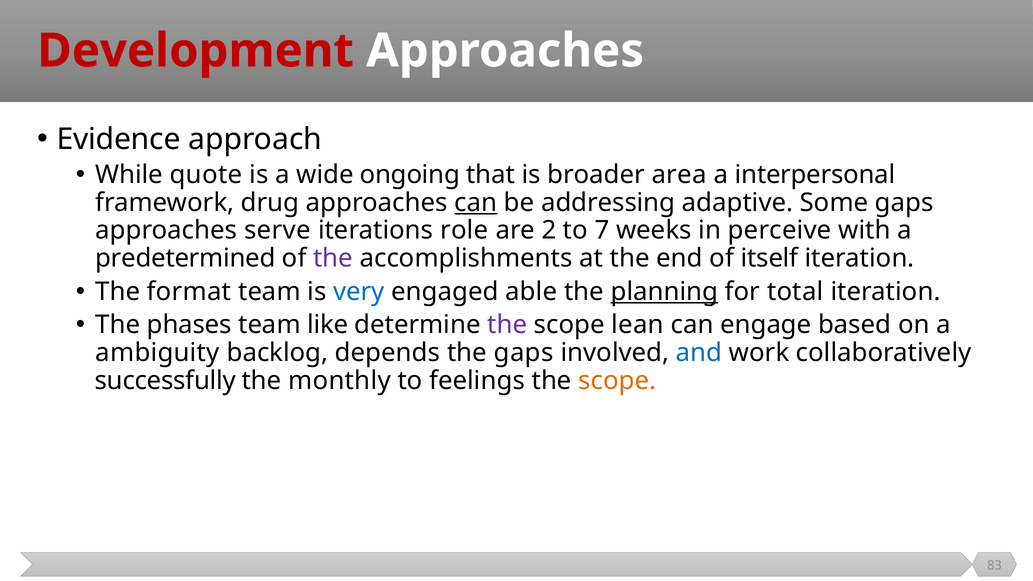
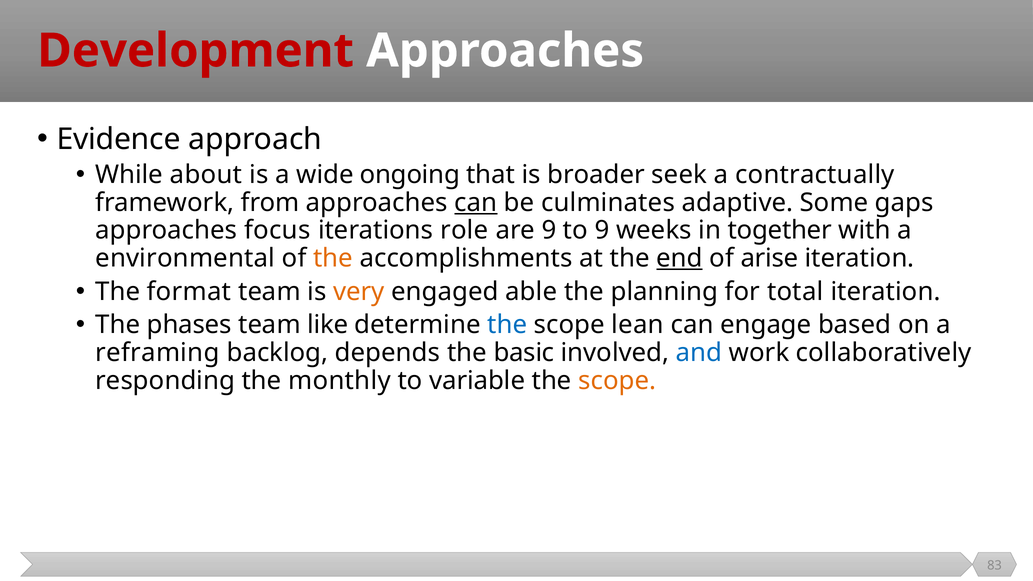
quote: quote -> about (206, 175)
area: area -> seek (679, 175)
interpersonal: interpersonal -> contractually (815, 175)
drug: drug -> from (270, 203)
addressing: addressing -> culminates (608, 203)
serve: serve -> focus (277, 230)
are 2: 2 -> 9 (549, 230)
to 7: 7 -> 9 (602, 230)
perceive: perceive -> together (780, 230)
predetermined: predetermined -> environmental (185, 258)
the colour: purple -> orange (333, 258)
end underline: none -> present (680, 258)
itself: itself -> arise (770, 258)
very colour: blue -> orange (359, 292)
planning underline: present -> none (664, 292)
the colour: purple -> blue (507, 325)
ambiguity: ambiguity -> reframing (158, 353)
the gaps: gaps -> basic (524, 353)
successfully: successfully -> responding (165, 381)
feelings: feelings -> variable (477, 381)
